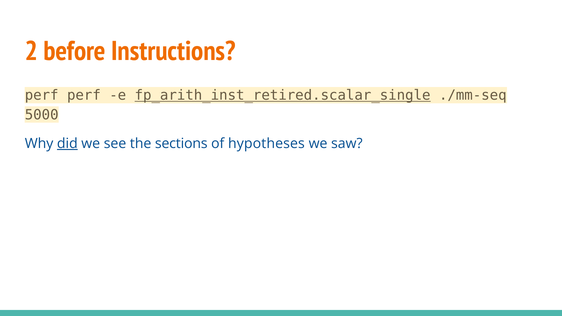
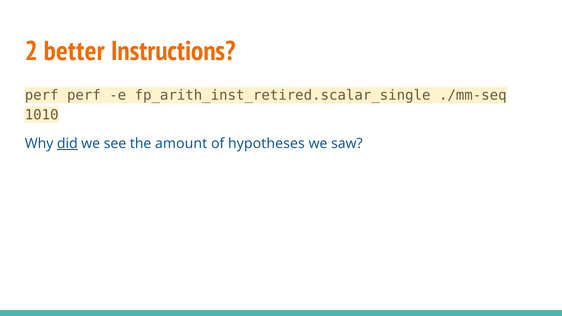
before: before -> better (74, 51)
fp_arith_inst_retired.scalar_single underline: present -> none (283, 95)
5000: 5000 -> 1010 (42, 115)
sections: sections -> amount (181, 144)
